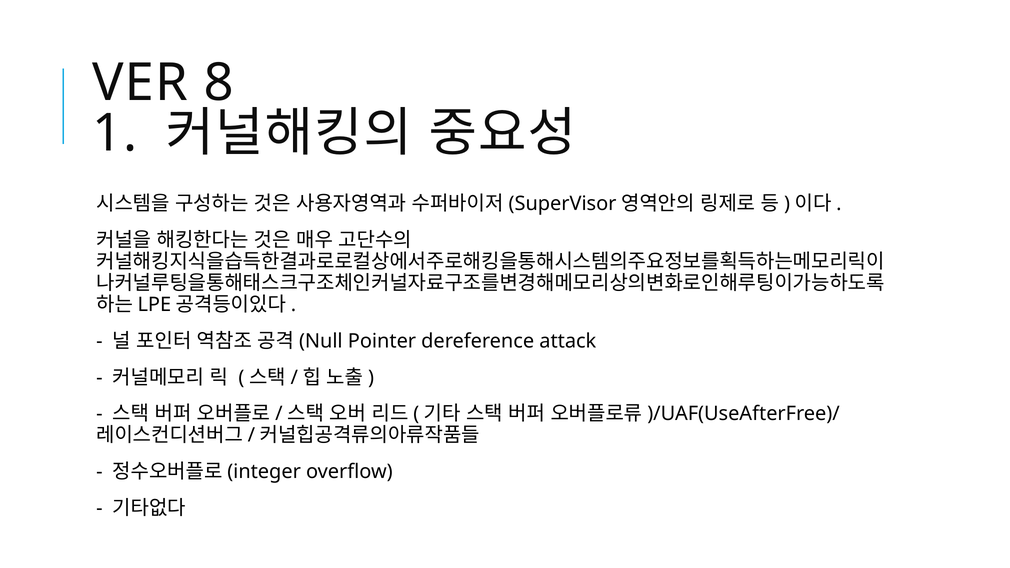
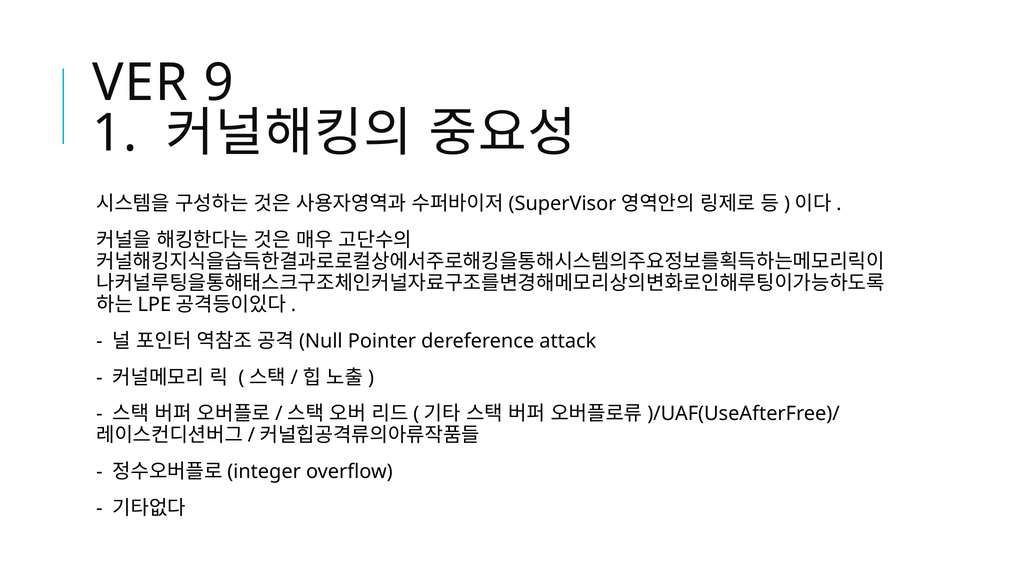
8: 8 -> 9 (219, 83)
